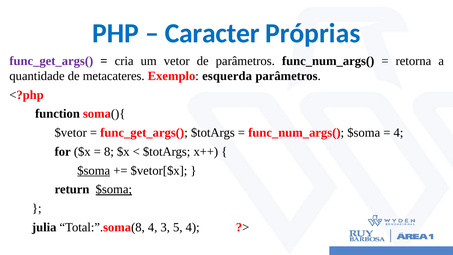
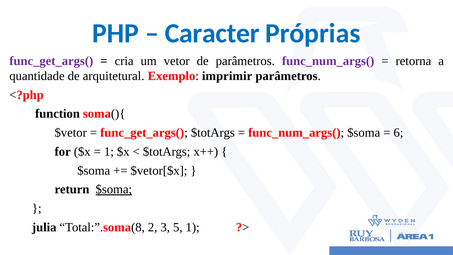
func_num_args( colour: black -> purple (328, 61)
metacateres: metacateres -> arquitetural (114, 76)
esquerda: esquerda -> imprimir (227, 76)
4: 4 -> 6 (398, 133)
8: 8 -> 1 (109, 152)
$soma underline: present -> none (94, 170)
Total:”.soma(8 4: 4 -> 2 (153, 227)
5 4: 4 -> 1 (193, 227)
